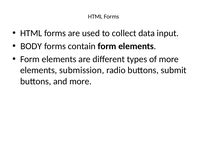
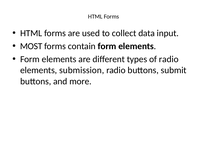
BODY: BODY -> MOST (31, 46)
of more: more -> radio (169, 59)
